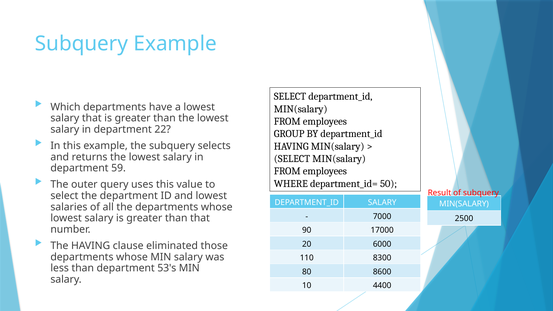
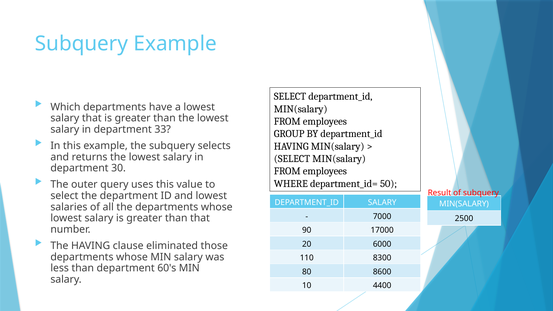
22: 22 -> 33 (163, 129)
59: 59 -> 30 (119, 168)
53's: 53's -> 60's (167, 268)
